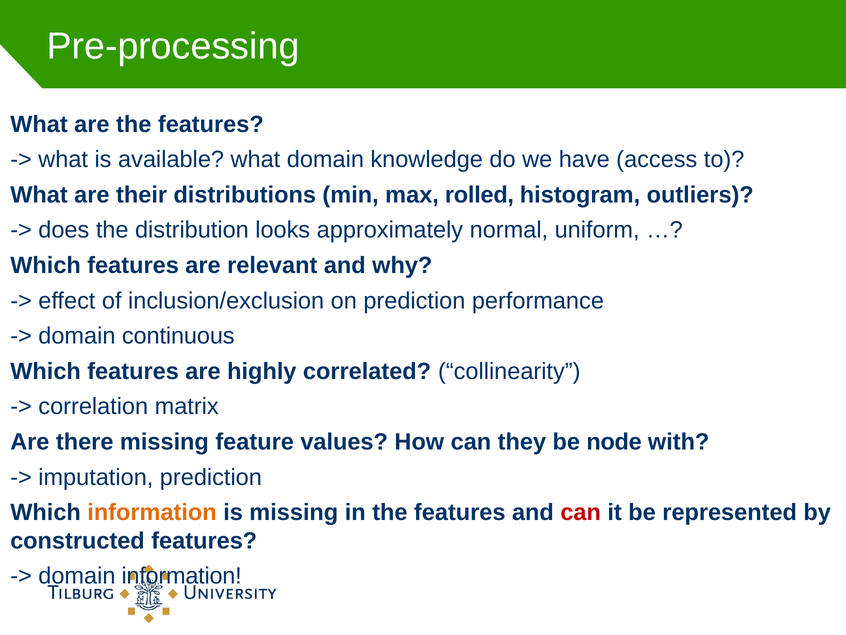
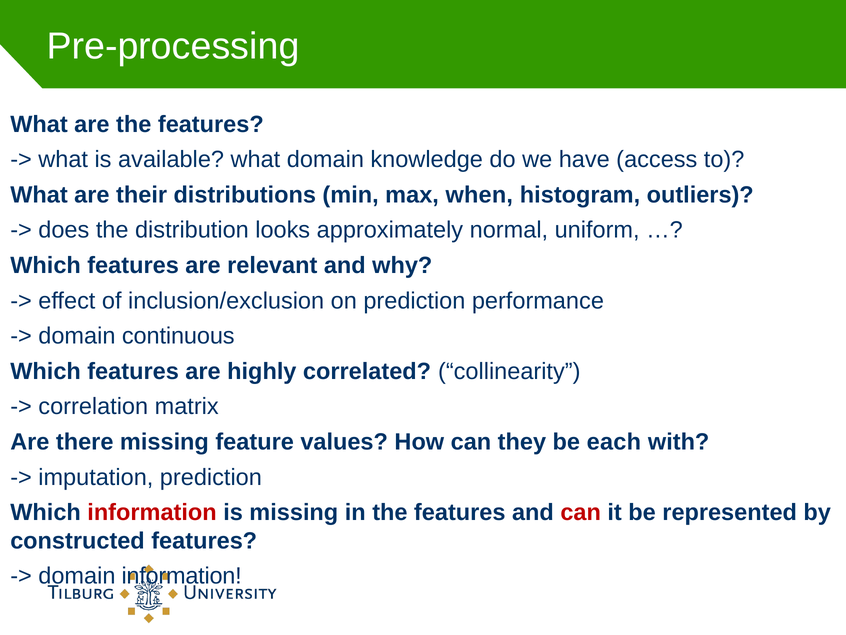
rolled: rolled -> when (479, 195)
node: node -> each (614, 442)
information colour: orange -> red (152, 512)
